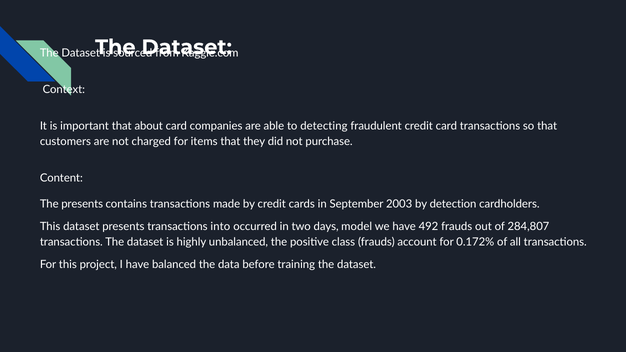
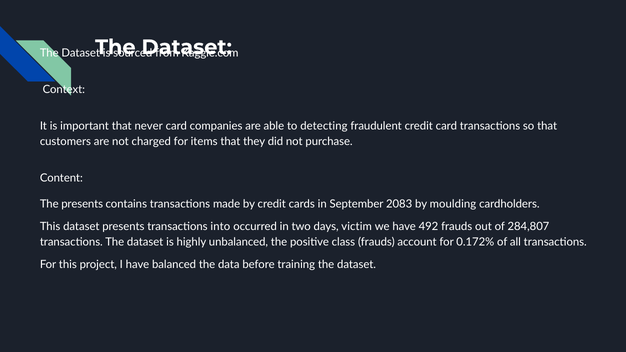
about: about -> never (149, 126)
2003: 2003 -> 2083 (399, 204)
detection: detection -> moulding (453, 204)
model: model -> victim (357, 227)
